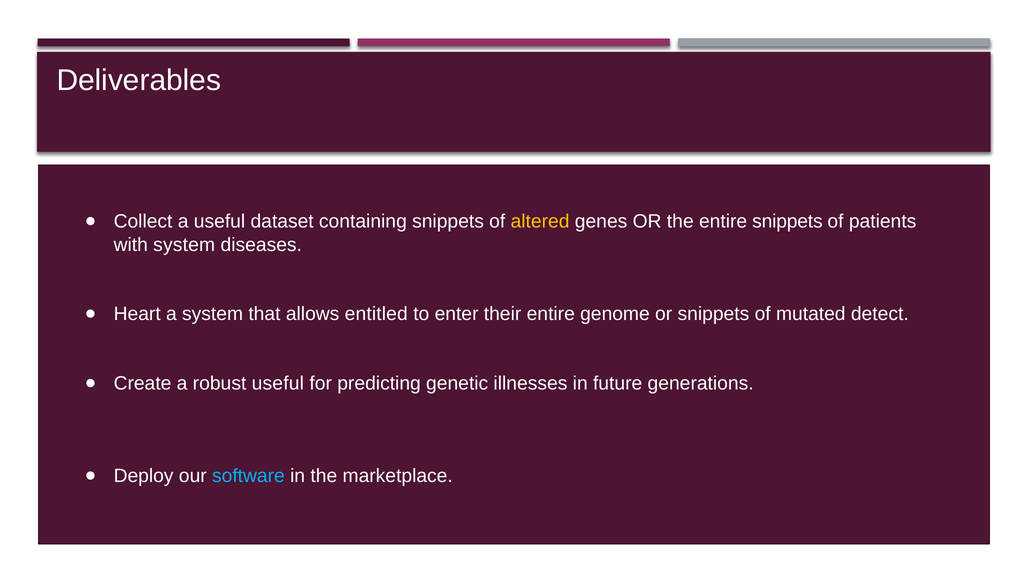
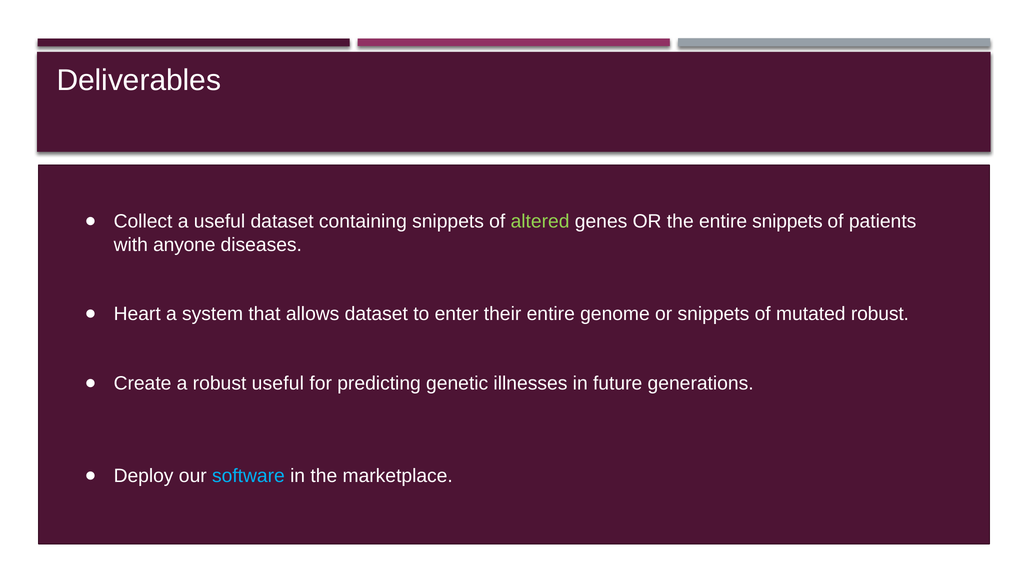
altered colour: yellow -> light green (540, 222)
with system: system -> anyone (184, 245)
allows entitled: entitled -> dataset (376, 314)
mutated detect: detect -> robust (880, 314)
